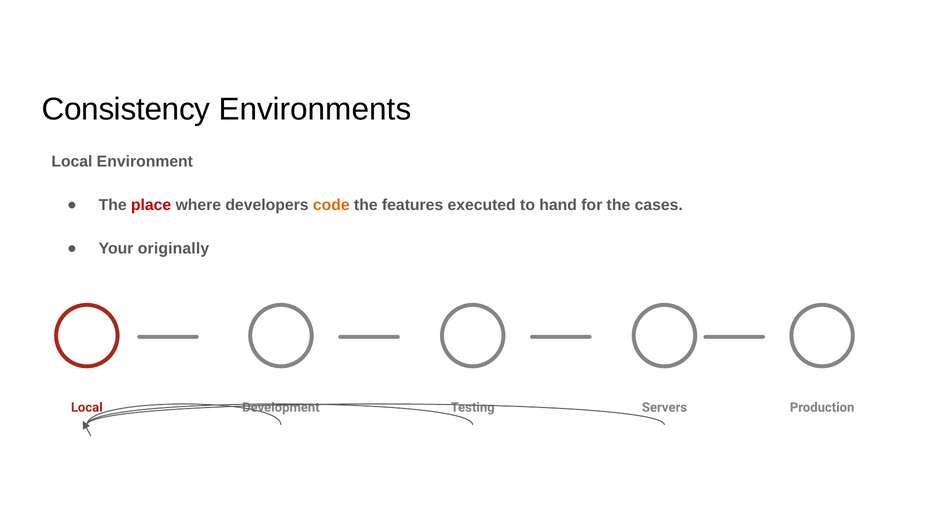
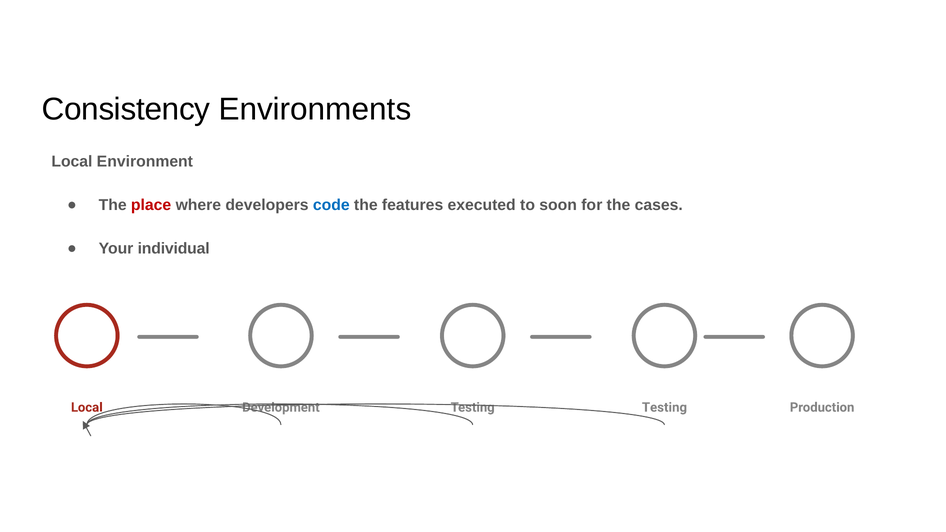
code colour: orange -> blue (331, 205)
hand: hand -> soon (558, 205)
originally: originally -> individual (174, 249)
Testing Servers: Servers -> Testing (664, 407)
